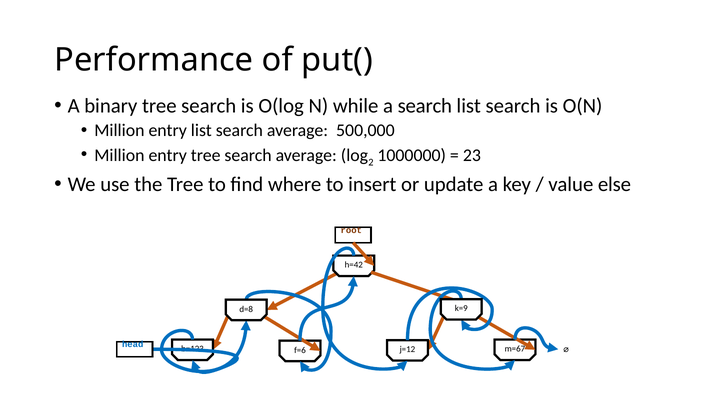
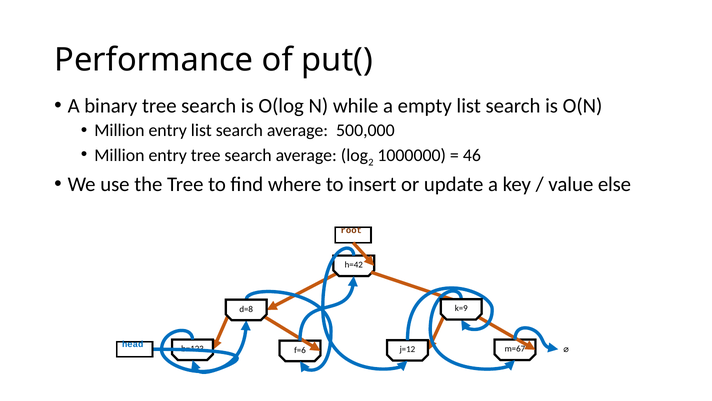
a search: search -> empty (425, 106)
23: 23 -> 46 (472, 155)
